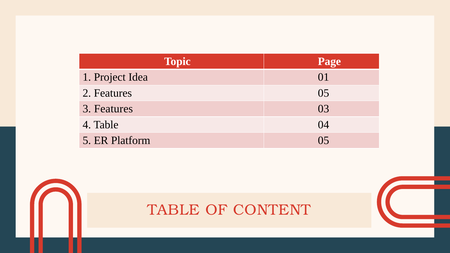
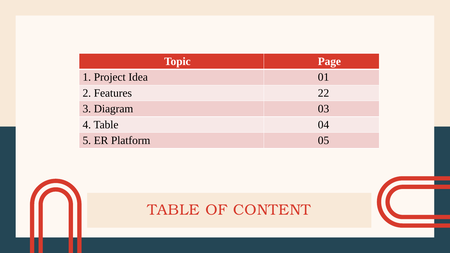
Features 05: 05 -> 22 (324, 93)
3 Features: Features -> Diagram (114, 109)
